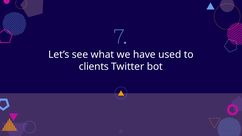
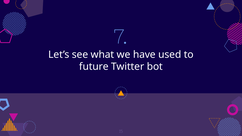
clients: clients -> future (94, 67)
